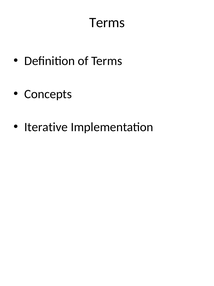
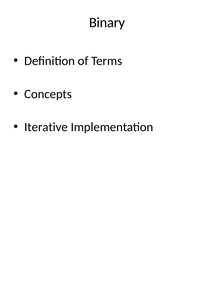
Terms: Terms -> Binary (107, 22)
